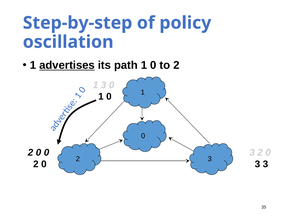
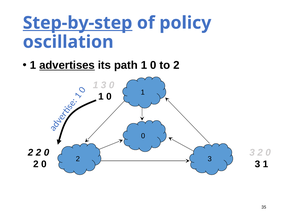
Step-by-step underline: none -> present (78, 23)
0: 0 -> 2 (39, 152)
3 3: 3 -> 1 (265, 164)
